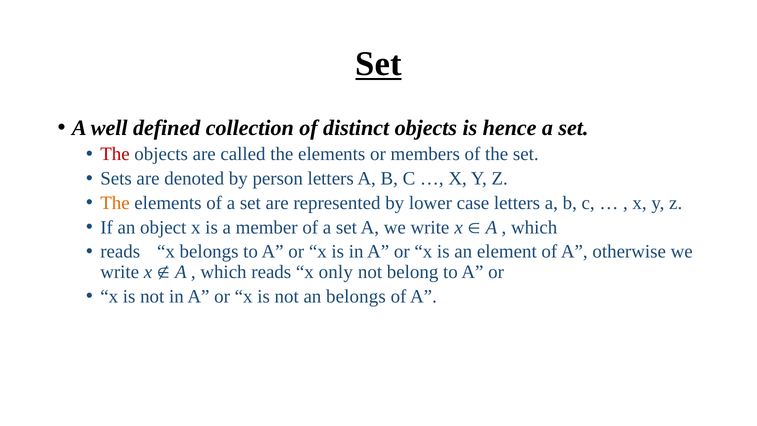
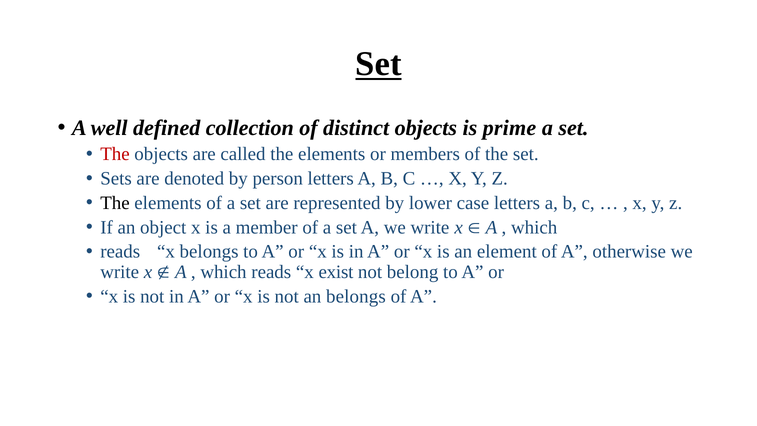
hence: hence -> prime (509, 128)
The colour: orange -> black (115, 203)
only: only -> exist (336, 272)
